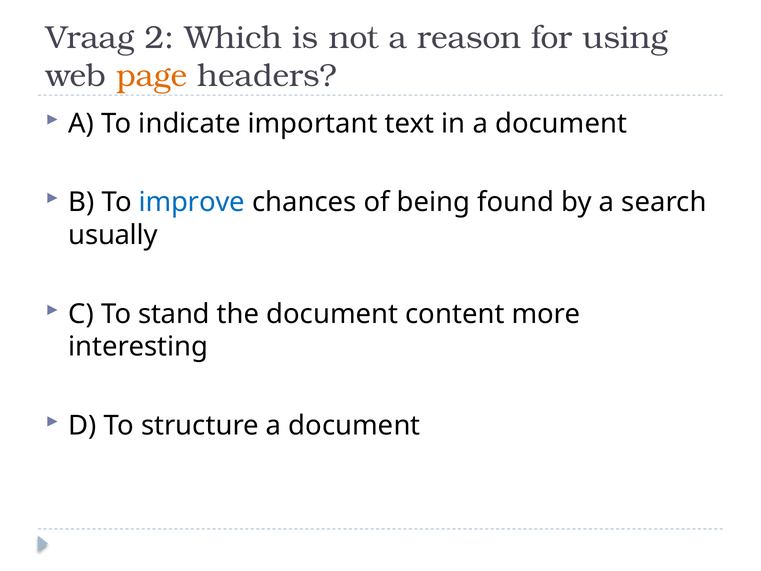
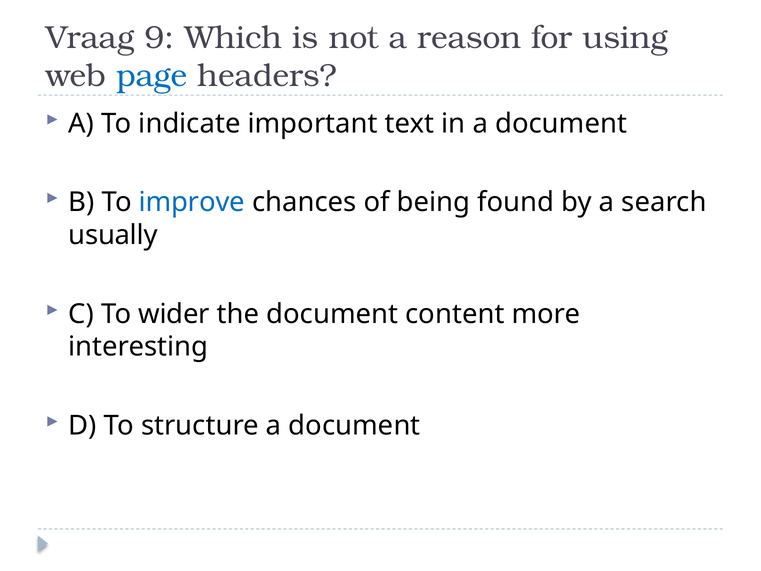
2: 2 -> 9 (159, 38)
page colour: orange -> blue (152, 76)
stand: stand -> wider (174, 314)
